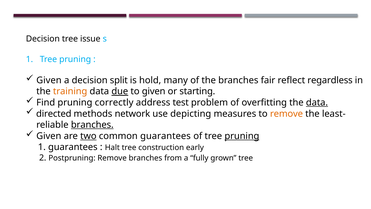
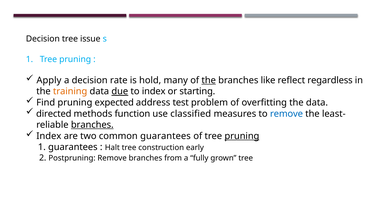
Given: Given -> Apply (49, 80)
split: split -> rate (119, 80)
the underline: none -> present (209, 80)
fair: fair -> like (268, 80)
to given: given -> index (154, 91)
correctly: correctly -> expected (114, 102)
data underline: present -> none (317, 102)
network: network -> function (132, 114)
depicting: depicting -> classified (191, 114)
remove colour: orange -> blue (286, 114)
Given: Given -> Index (49, 136)
two underline: present -> none (88, 136)
